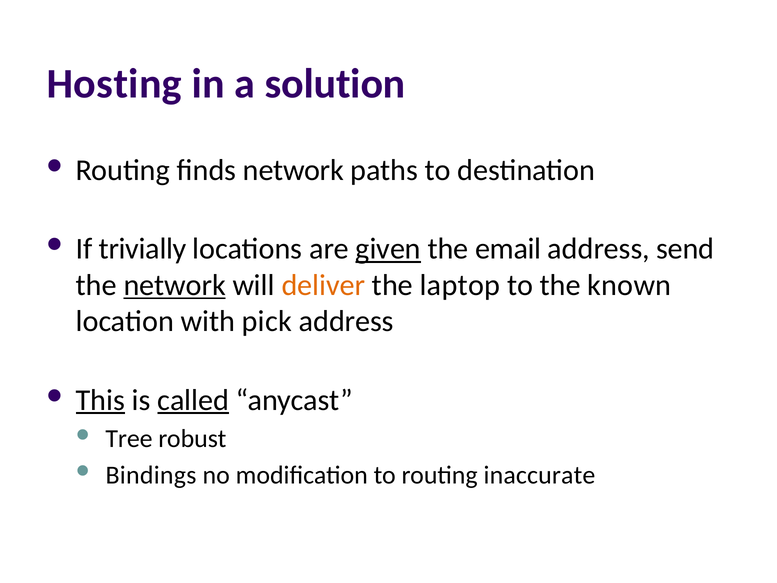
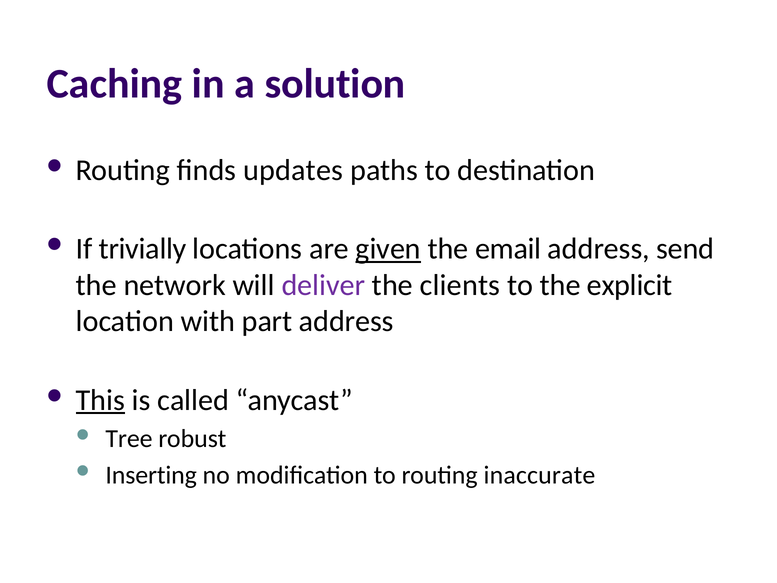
Hosting: Hosting -> Caching (114, 84)
finds network: network -> updates (293, 170)
network underline: present -> none (175, 285)
deliver colour: orange -> purple (323, 285)
laptop: laptop -> clients (460, 285)
known: known -> explicit (630, 285)
pick: pick -> part (267, 321)
called underline: present -> none (193, 400)
Bindings: Bindings -> Inserting (151, 475)
